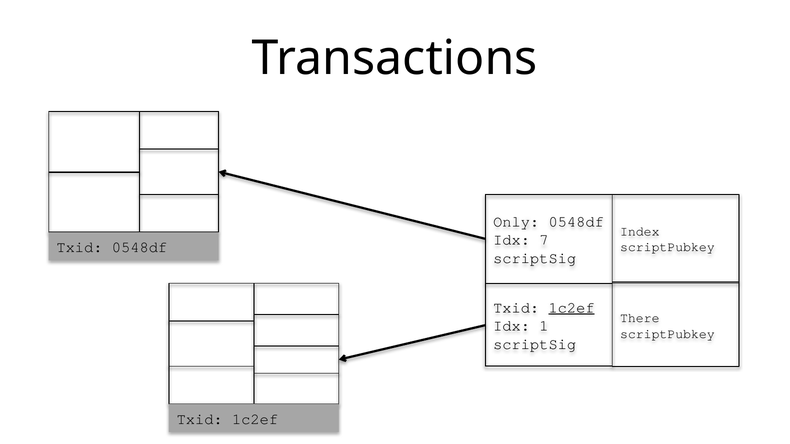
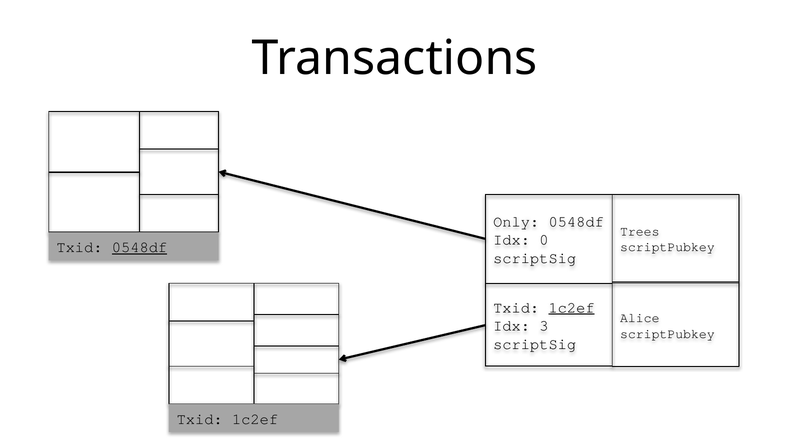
Index: Index -> Trees (640, 232)
7: 7 -> 0 (544, 240)
0548df underline: none -> present (140, 248)
There: There -> Alice (640, 318)
1: 1 -> 3 (544, 326)
